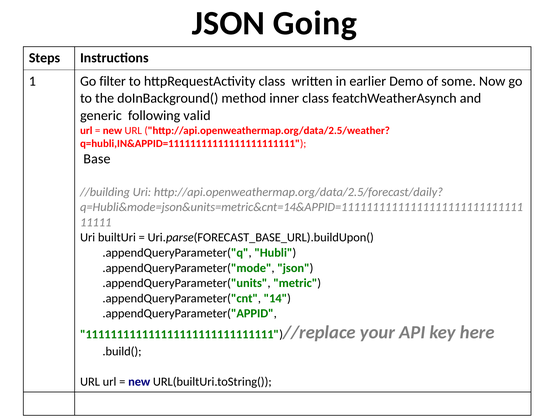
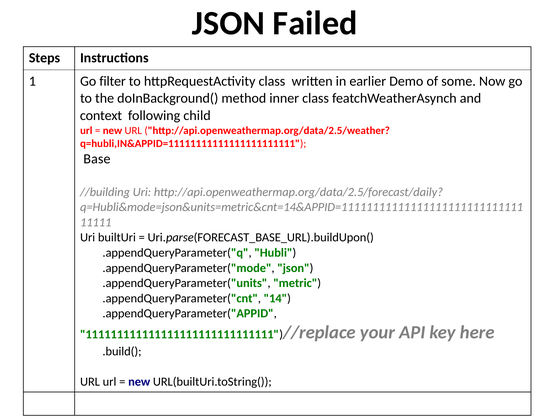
Going: Going -> Failed (315, 23)
generic: generic -> context (101, 115)
valid: valid -> child (197, 115)
